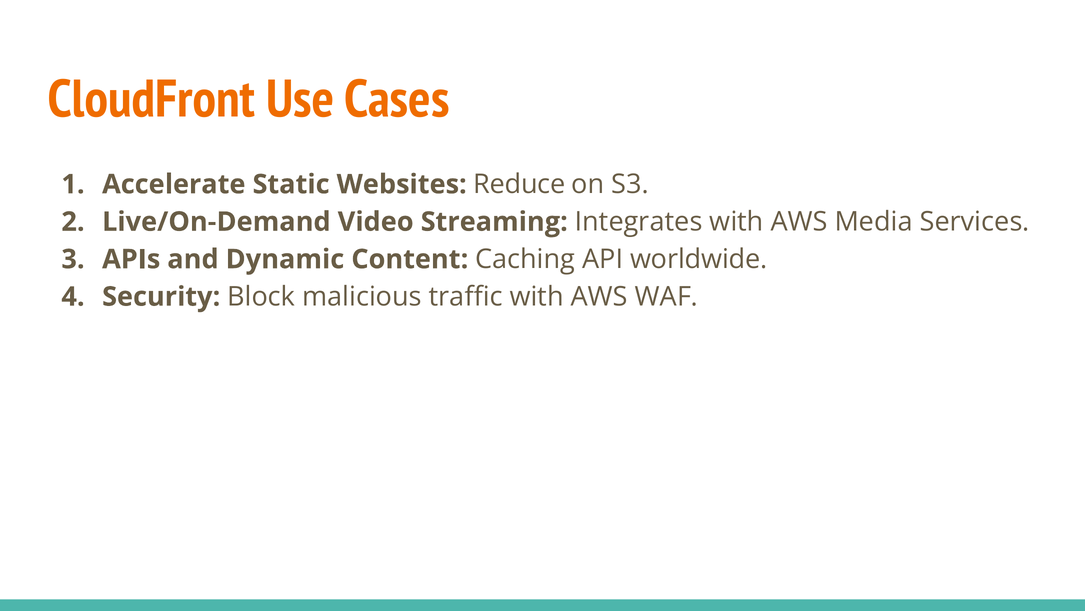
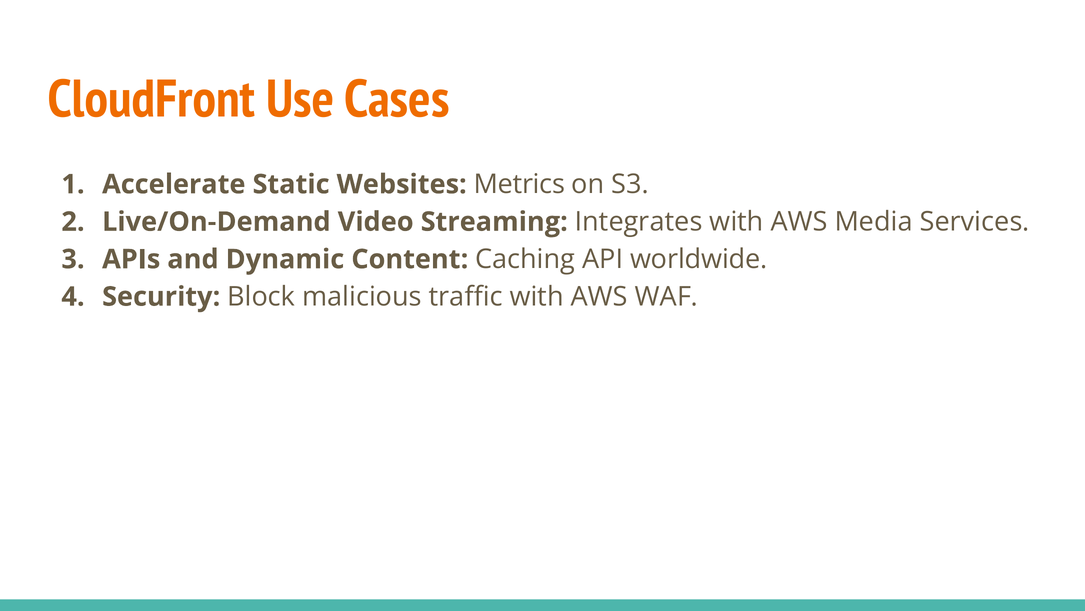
Reduce: Reduce -> Metrics (519, 184)
